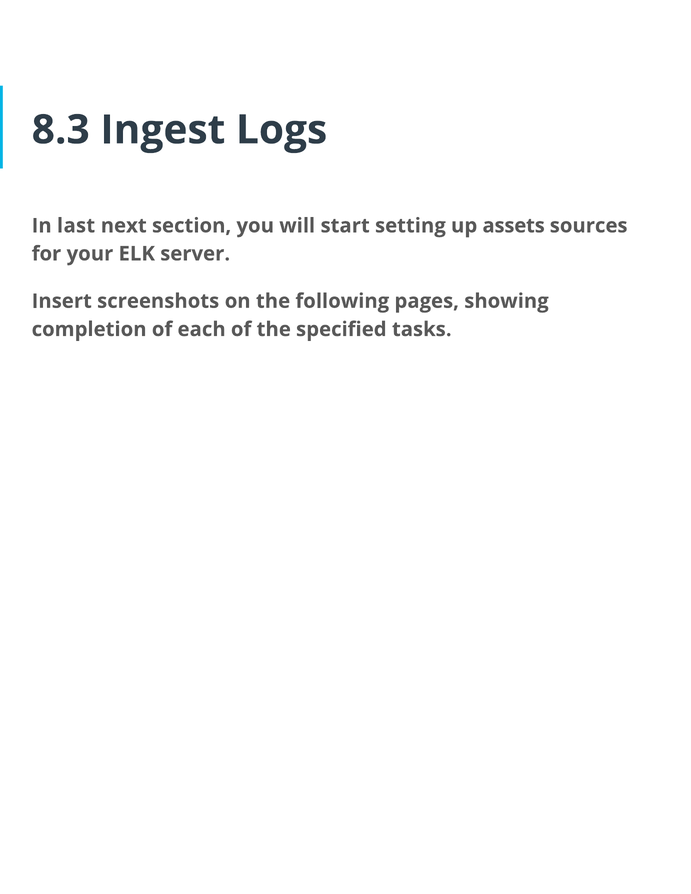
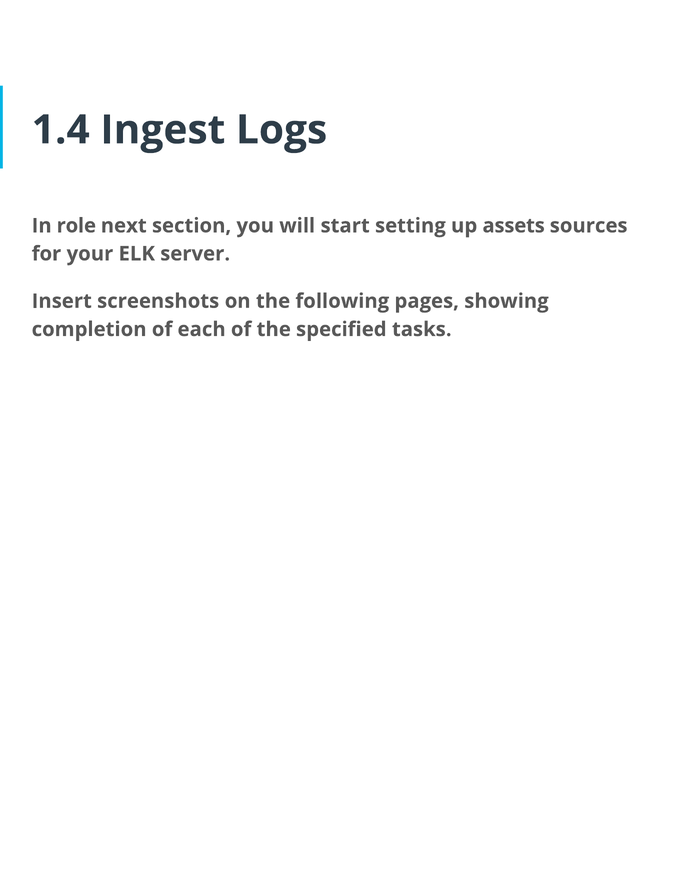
8.3: 8.3 -> 1.4 (61, 130)
last: last -> role (76, 226)
